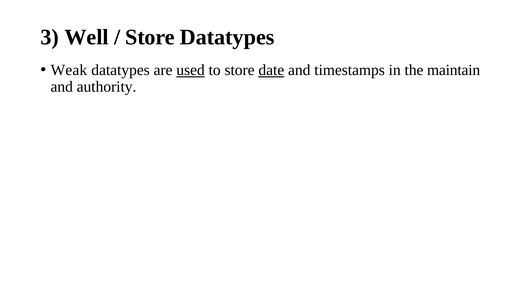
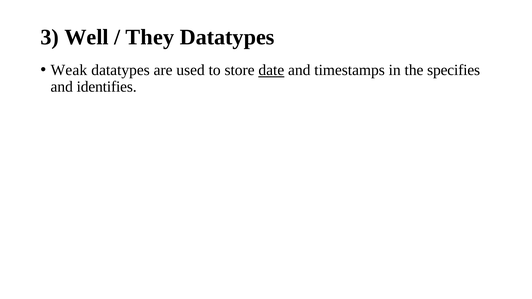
Store: Store -> They (150, 37)
used underline: present -> none (191, 70)
maintain: maintain -> specifies (454, 70)
authority: authority -> identifies (107, 87)
